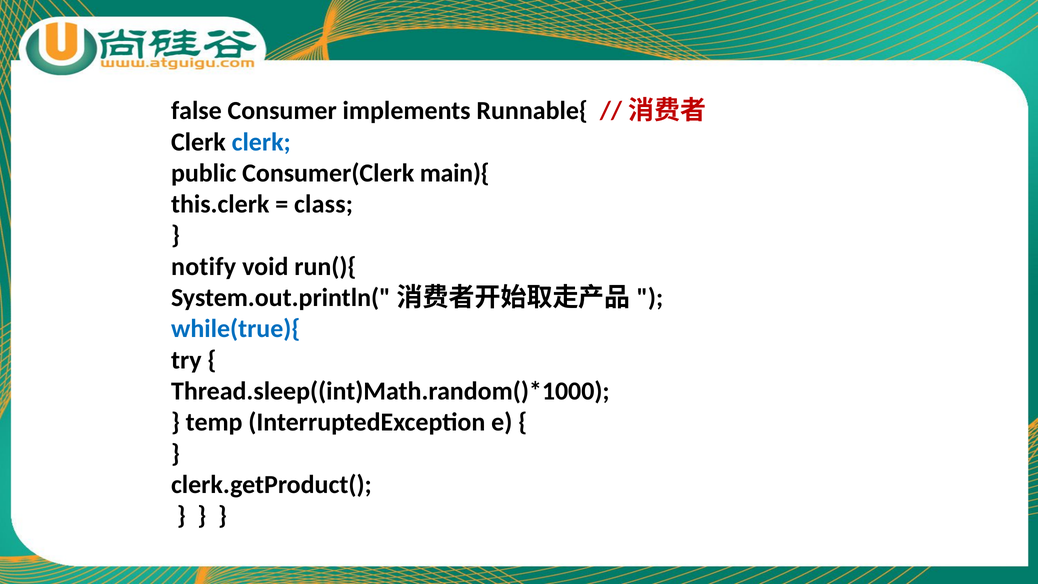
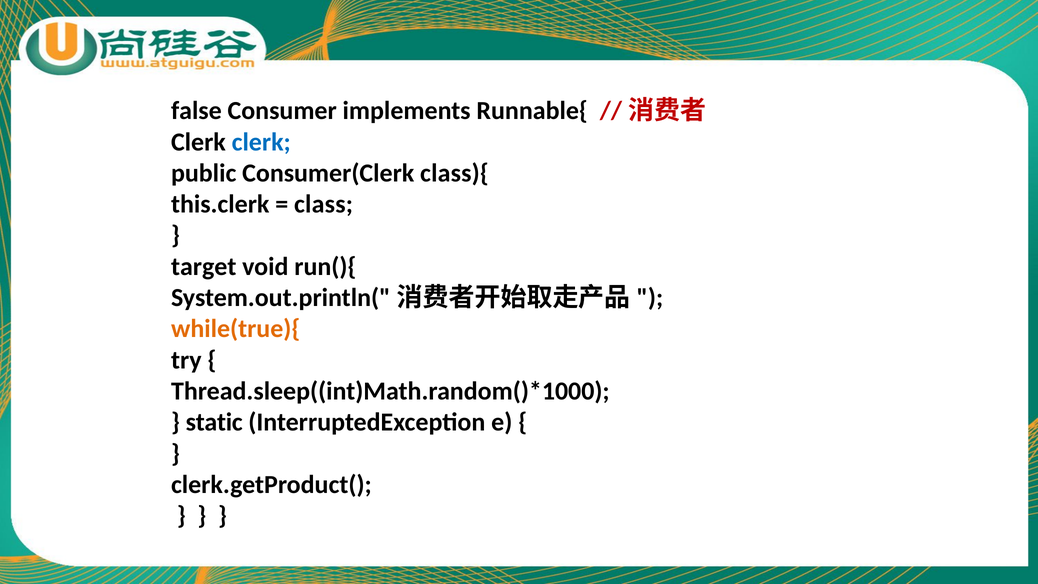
main){: main){ -> class){ (454, 173)
notify: notify -> target (204, 267)
while(true){ colour: blue -> orange (236, 329)
temp: temp -> static (214, 422)
